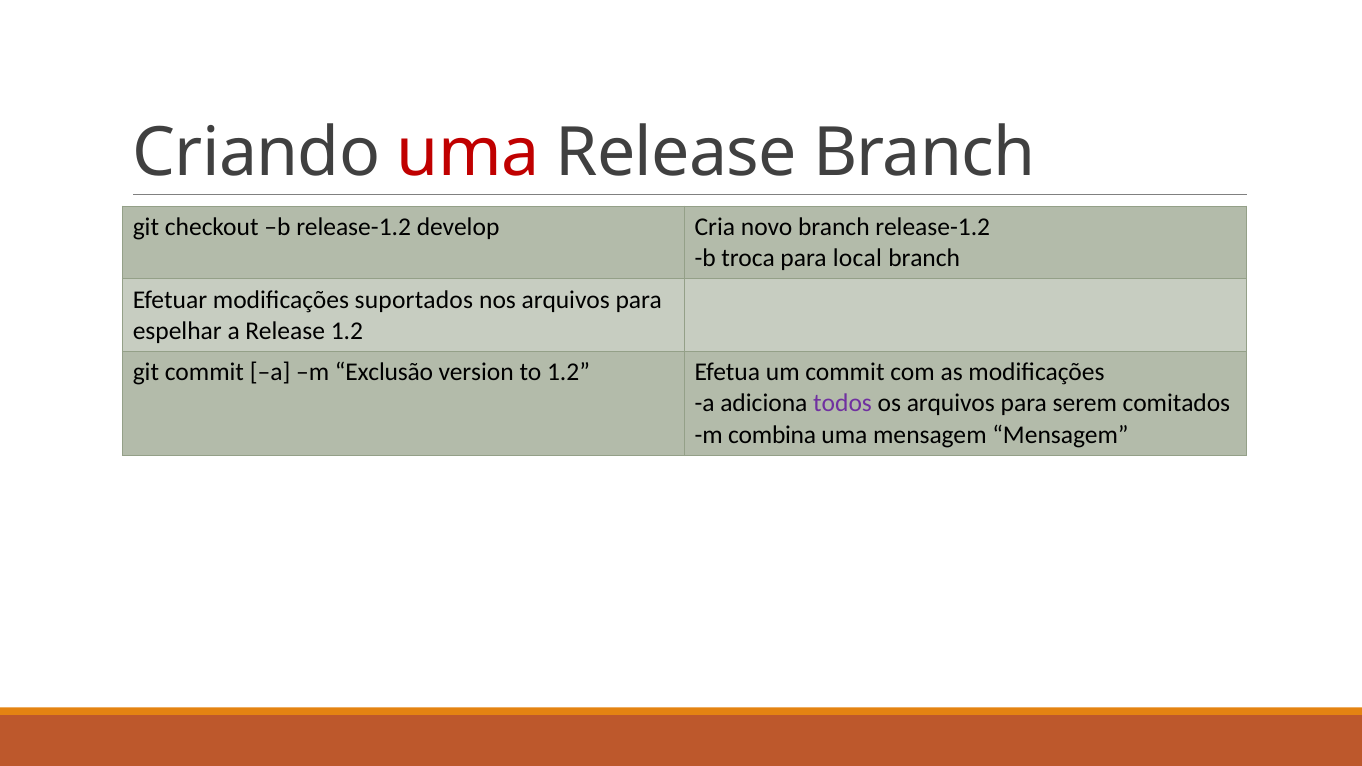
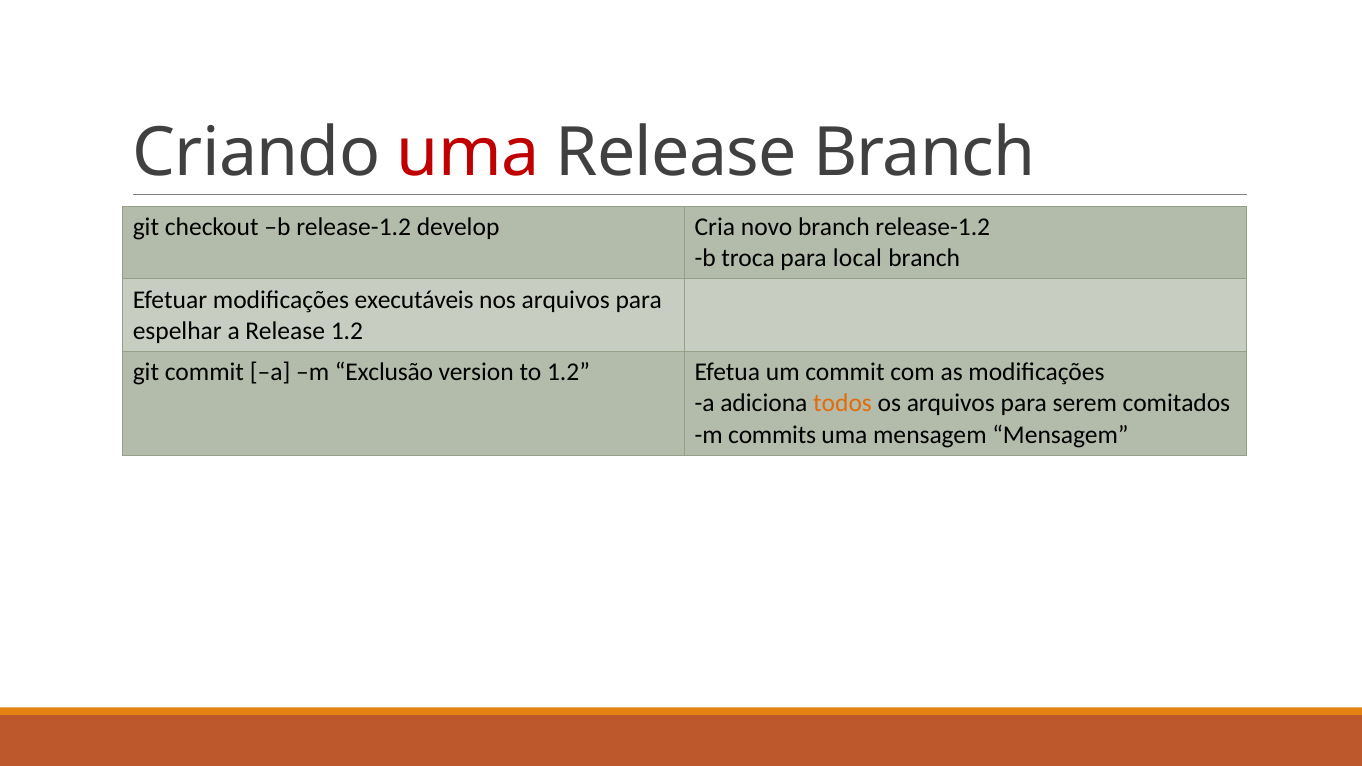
suportados: suportados -> executáveis (414, 300)
todos colour: purple -> orange (843, 404)
combina: combina -> commits (772, 435)
